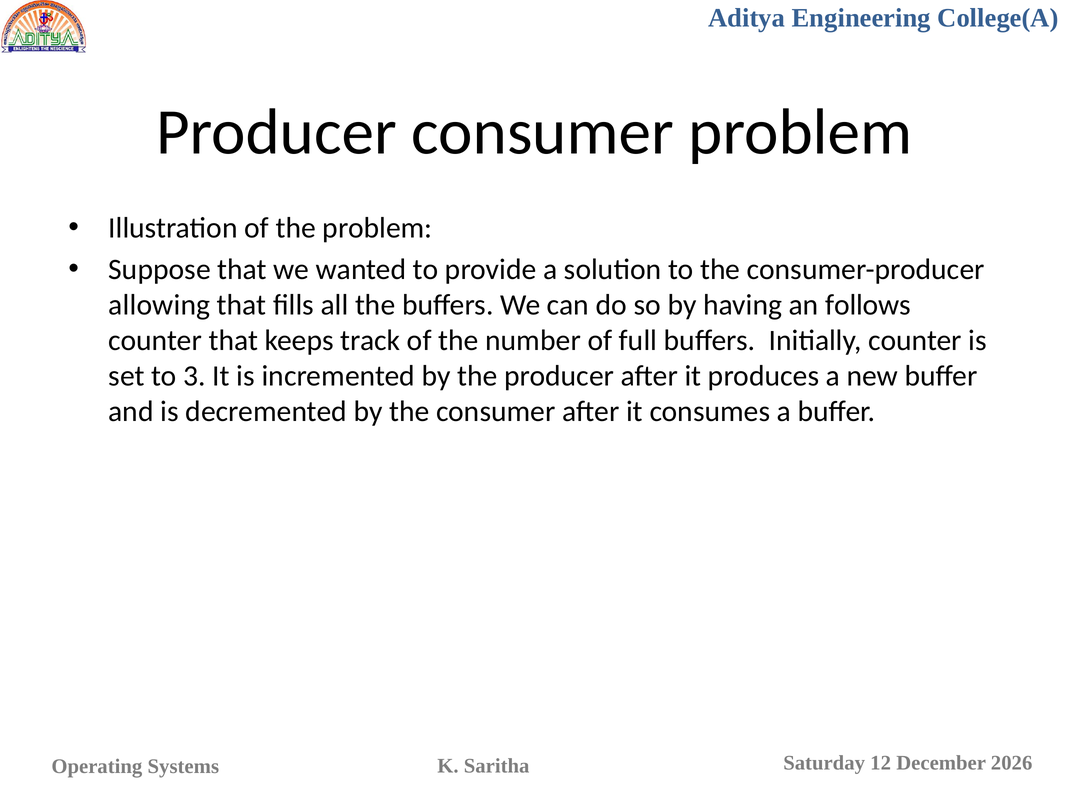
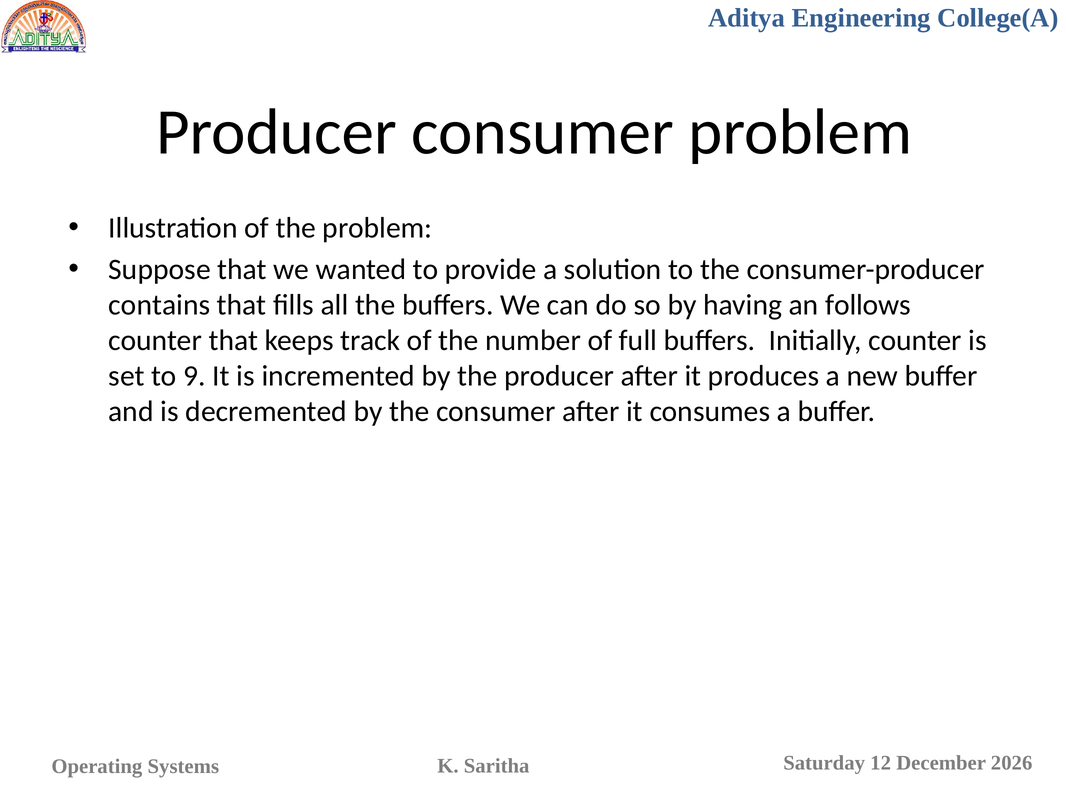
allowing: allowing -> contains (159, 305)
3: 3 -> 9 (194, 376)
